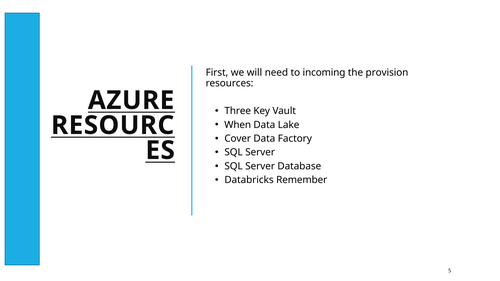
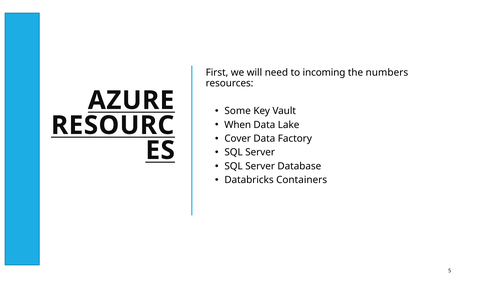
provision: provision -> numbers (387, 73)
Three: Three -> Some (238, 111)
Remember: Remember -> Containers (302, 180)
